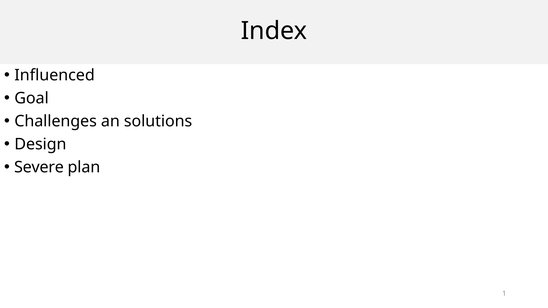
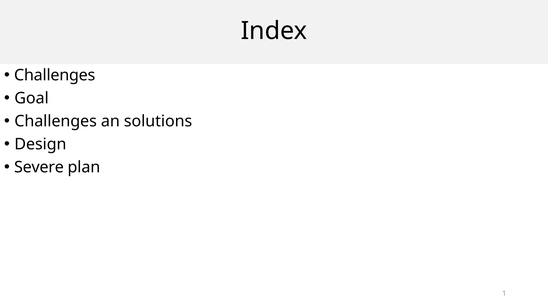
Influenced: Influenced -> Challenges (55, 75)
